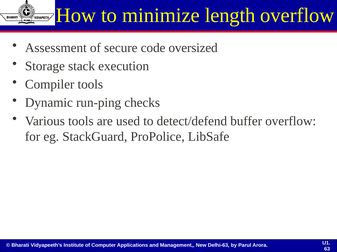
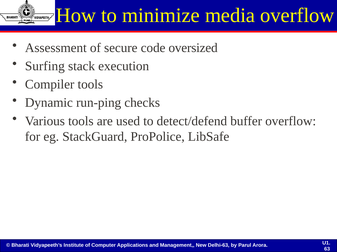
length: length -> media (230, 15)
Storage: Storage -> Surfing (45, 66)
